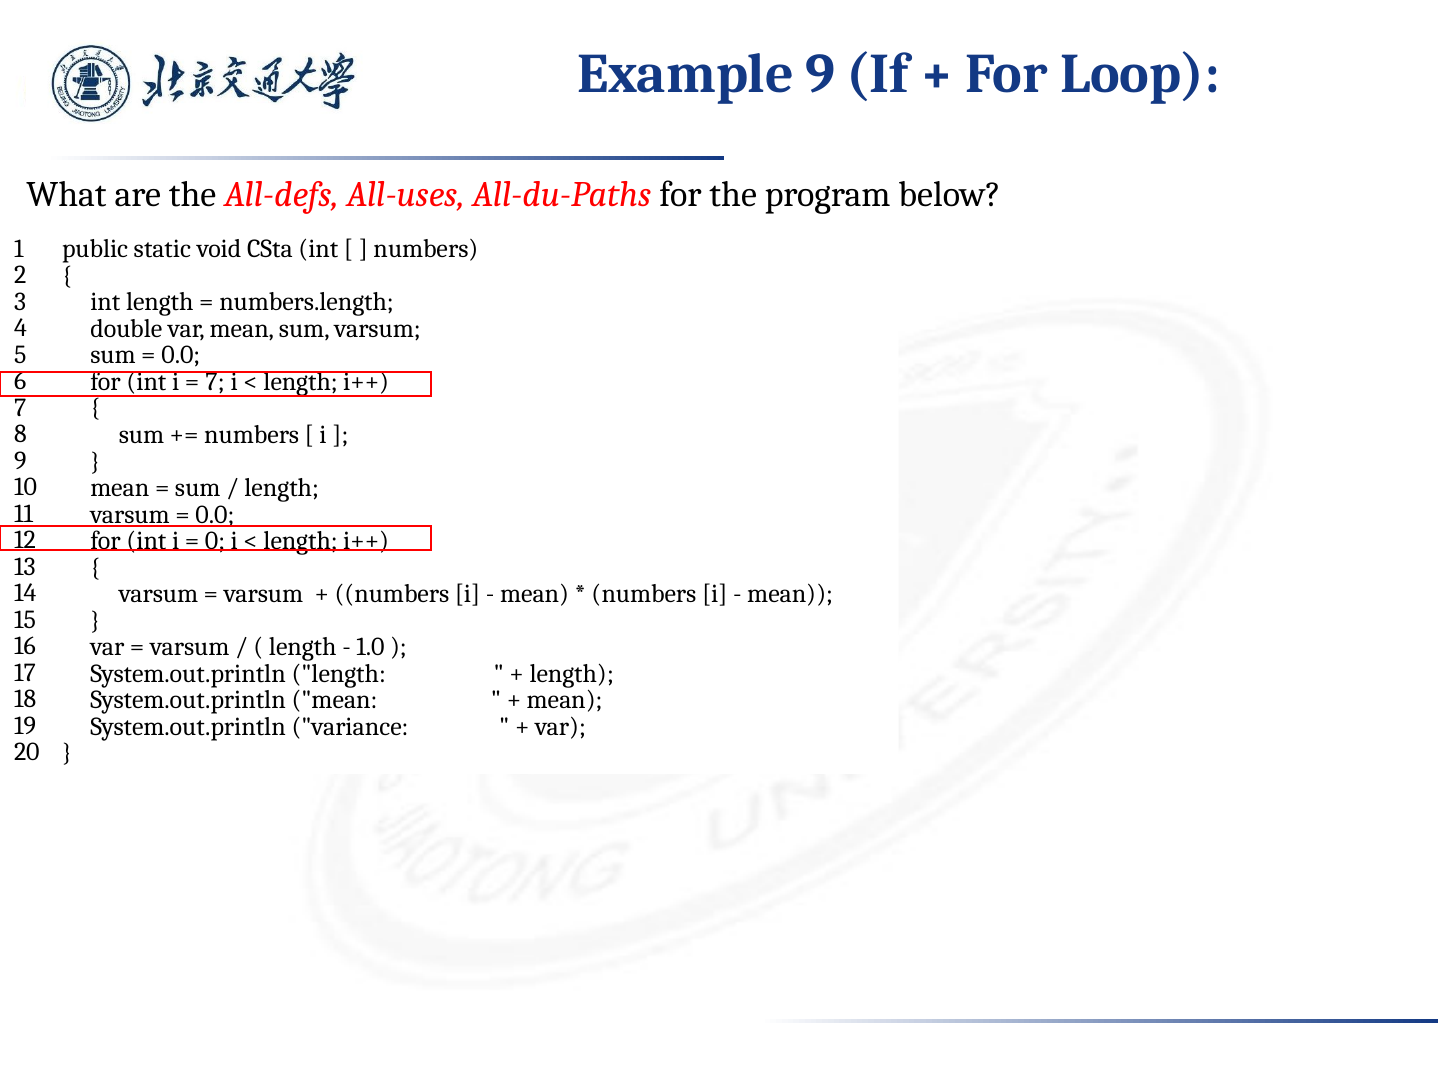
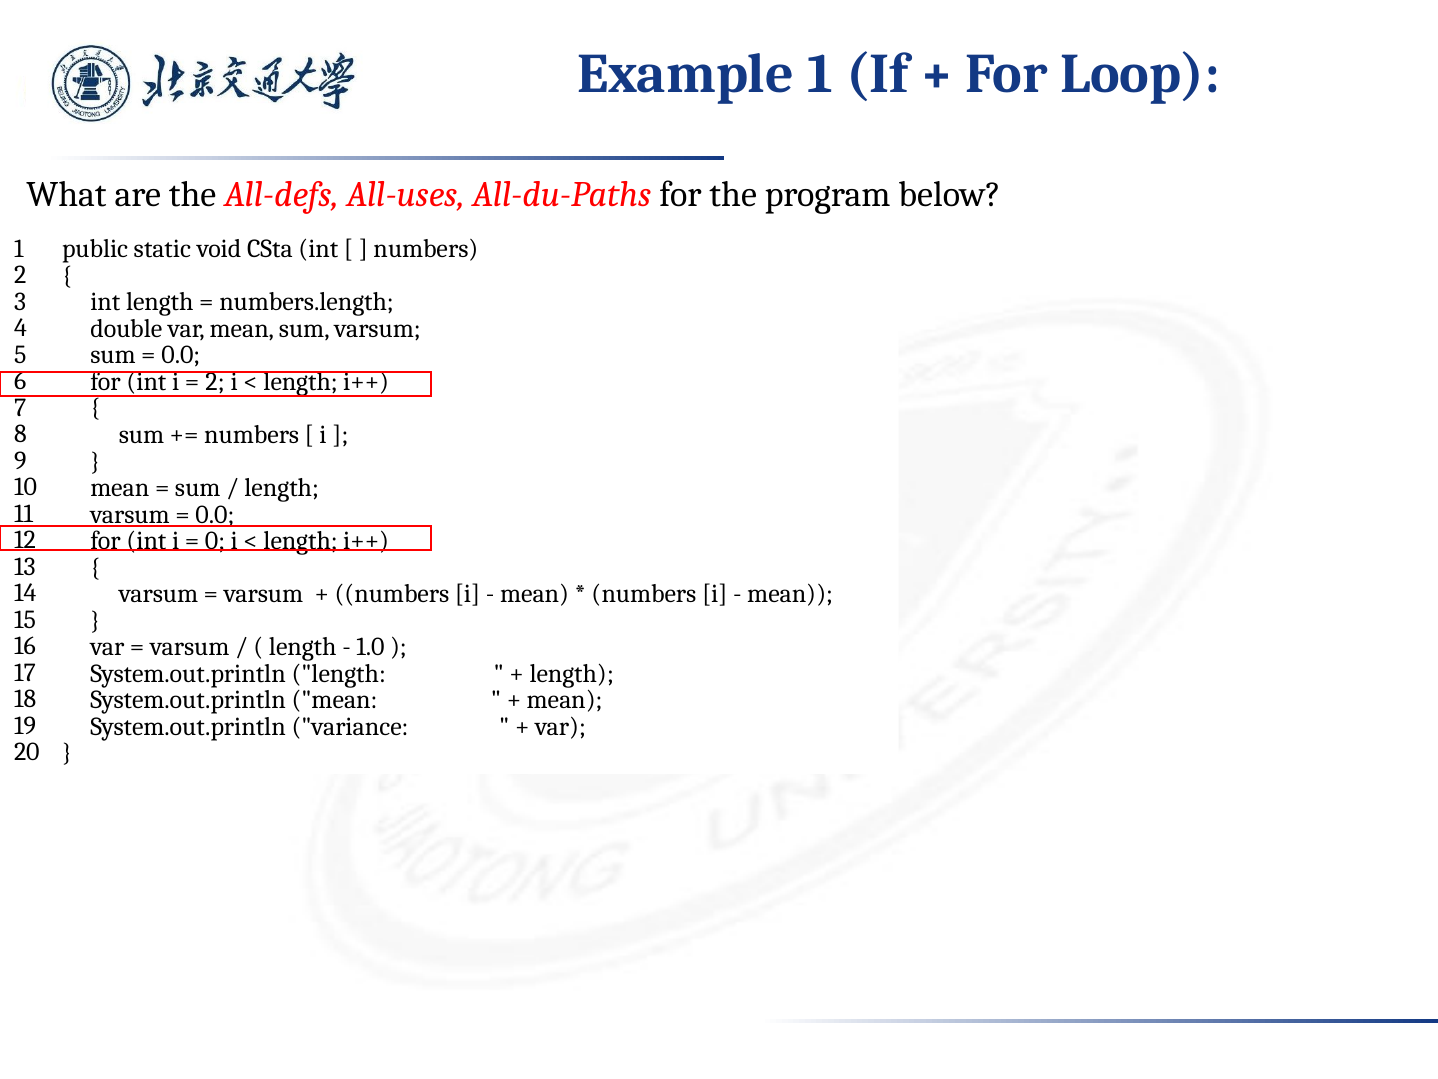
Example 9: 9 -> 1 (820, 74)
7: 7 -> 2 (215, 382)
